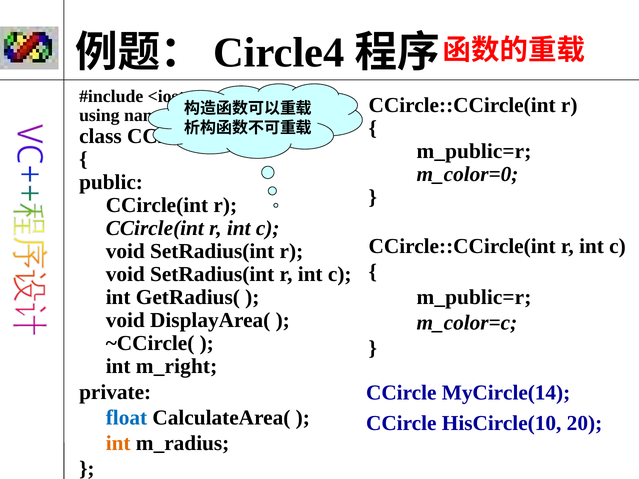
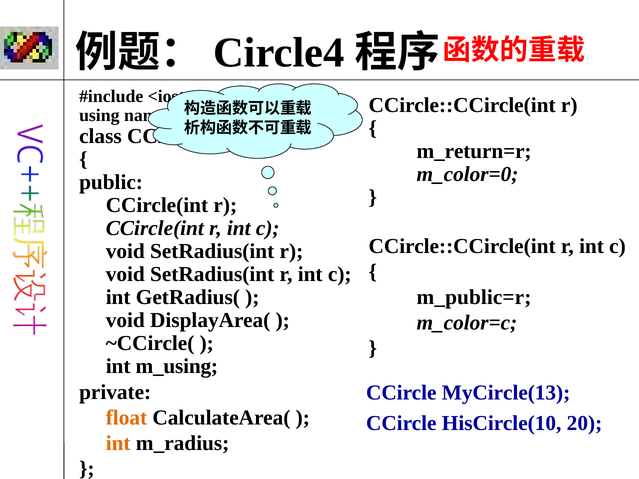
m_public=r: m_public=r -> m_return=r (474, 151)
m_right: m_right -> m_using (177, 366)
MyCircle(14: MyCircle(14 -> MyCircle(13 (506, 393)
float colour: blue -> orange (126, 418)
